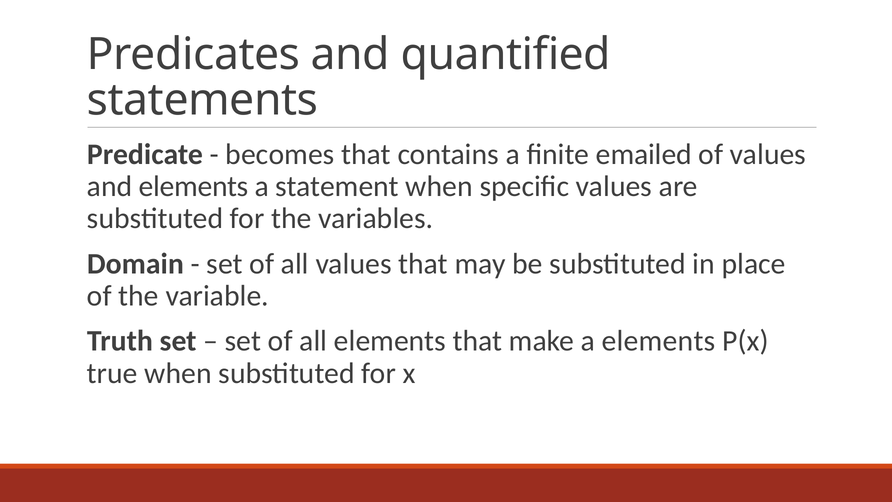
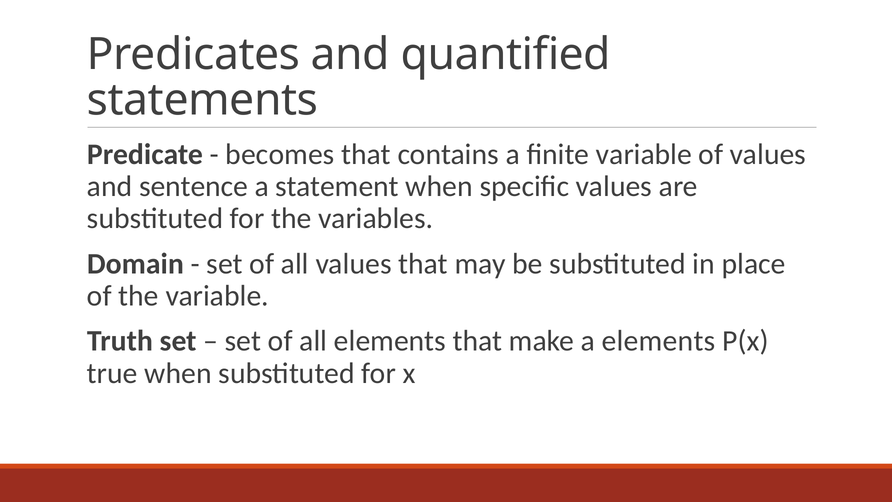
finite emailed: emailed -> variable (644, 154)
and elements: elements -> sentence (194, 186)
